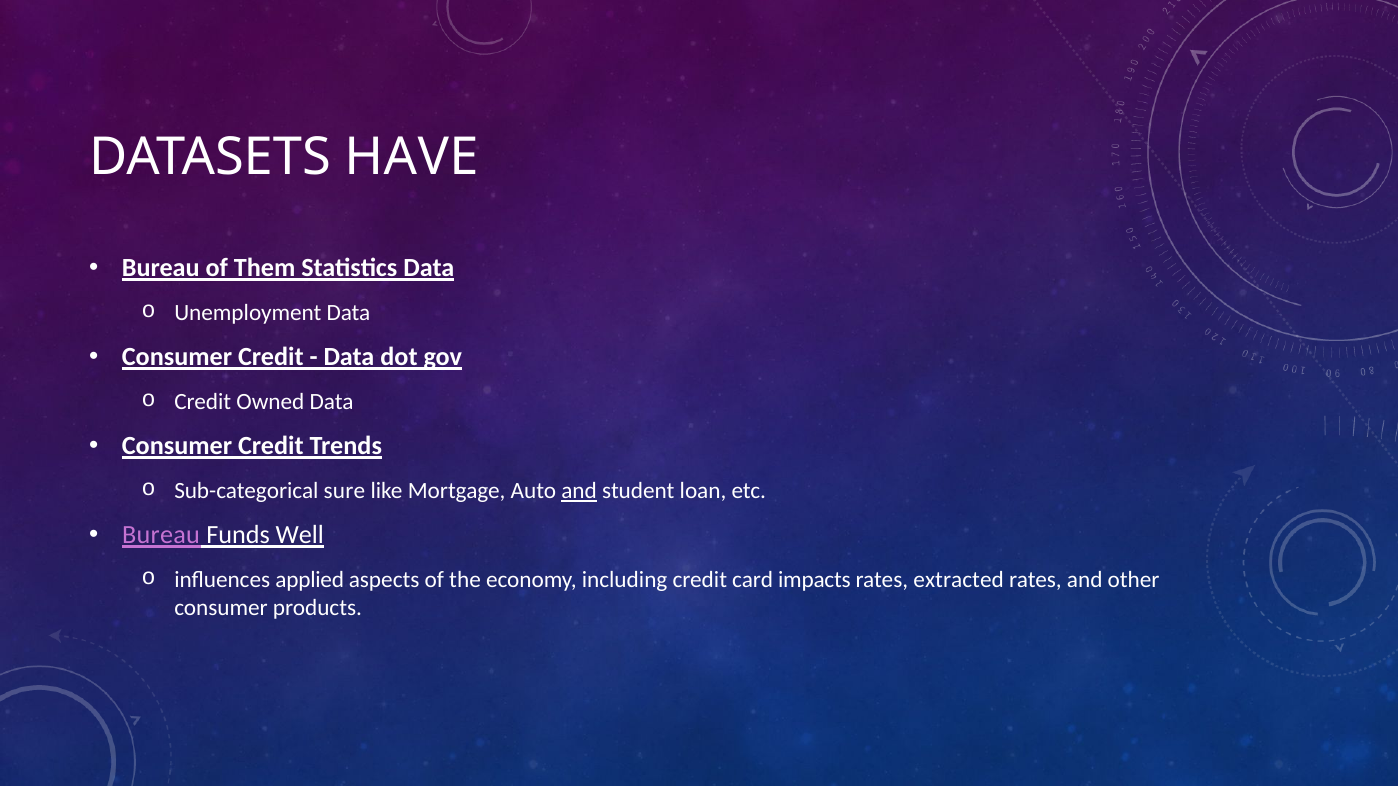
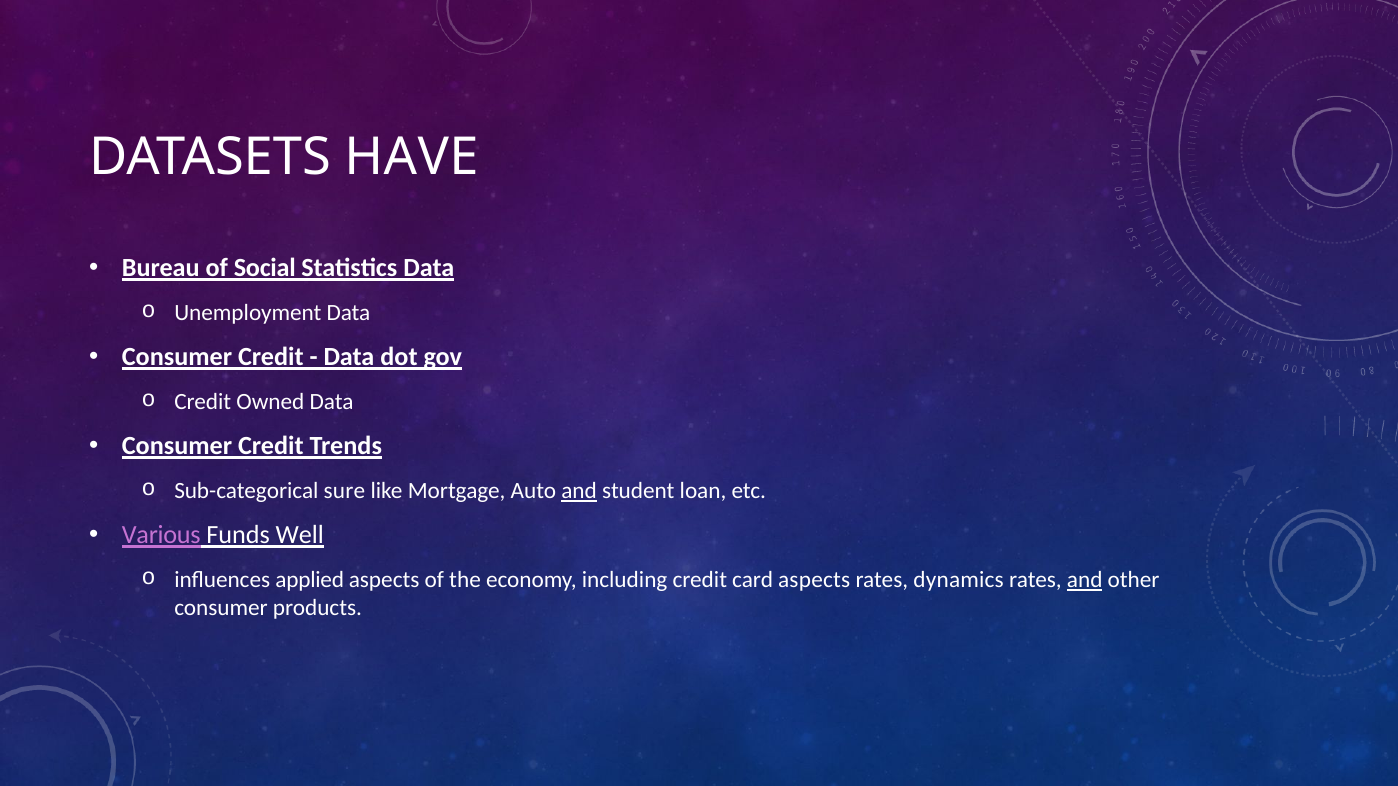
Them: Them -> Social (265, 268)
Bureau: Bureau -> Various (161, 536)
card impacts: impacts -> aspects (814, 580)
extracted: extracted -> dynamics (959, 580)
and underline: none -> present (1085, 580)
